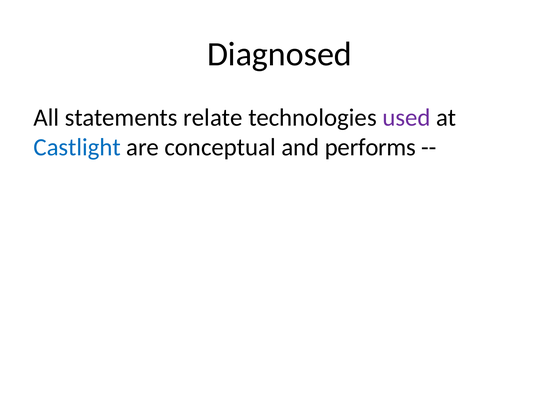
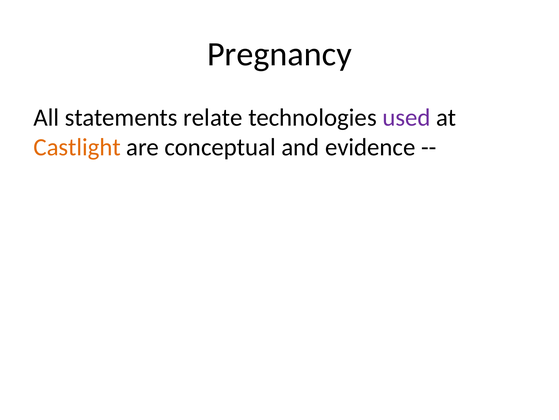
Diagnosed: Diagnosed -> Pregnancy (279, 54)
Castlight colour: blue -> orange (77, 147)
performs: performs -> evidence (370, 147)
